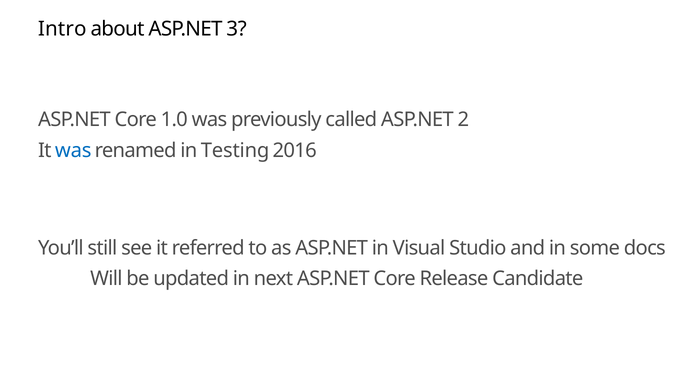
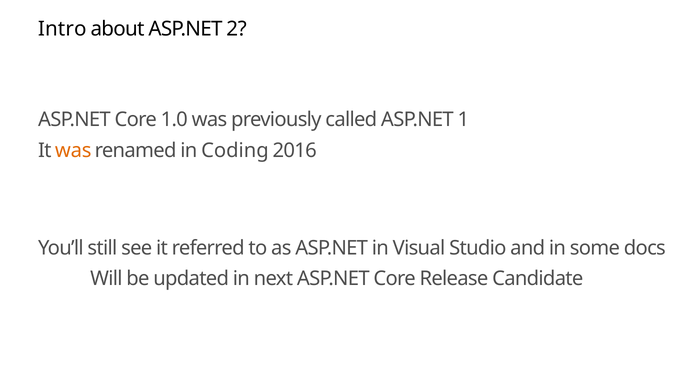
3: 3 -> 2 (237, 29)
2: 2 -> 1 (463, 120)
was colour: blue -> orange (73, 150)
Testing: Testing -> Coding (235, 150)
